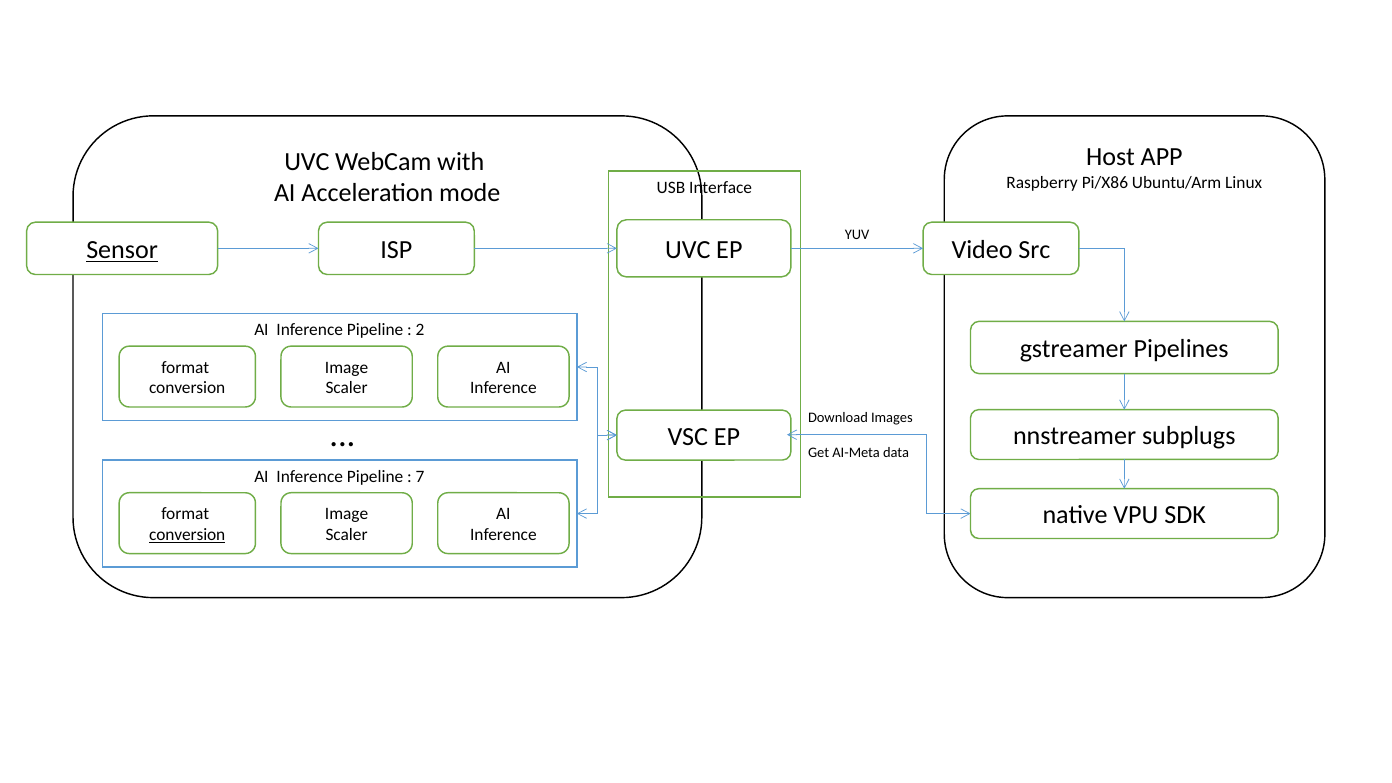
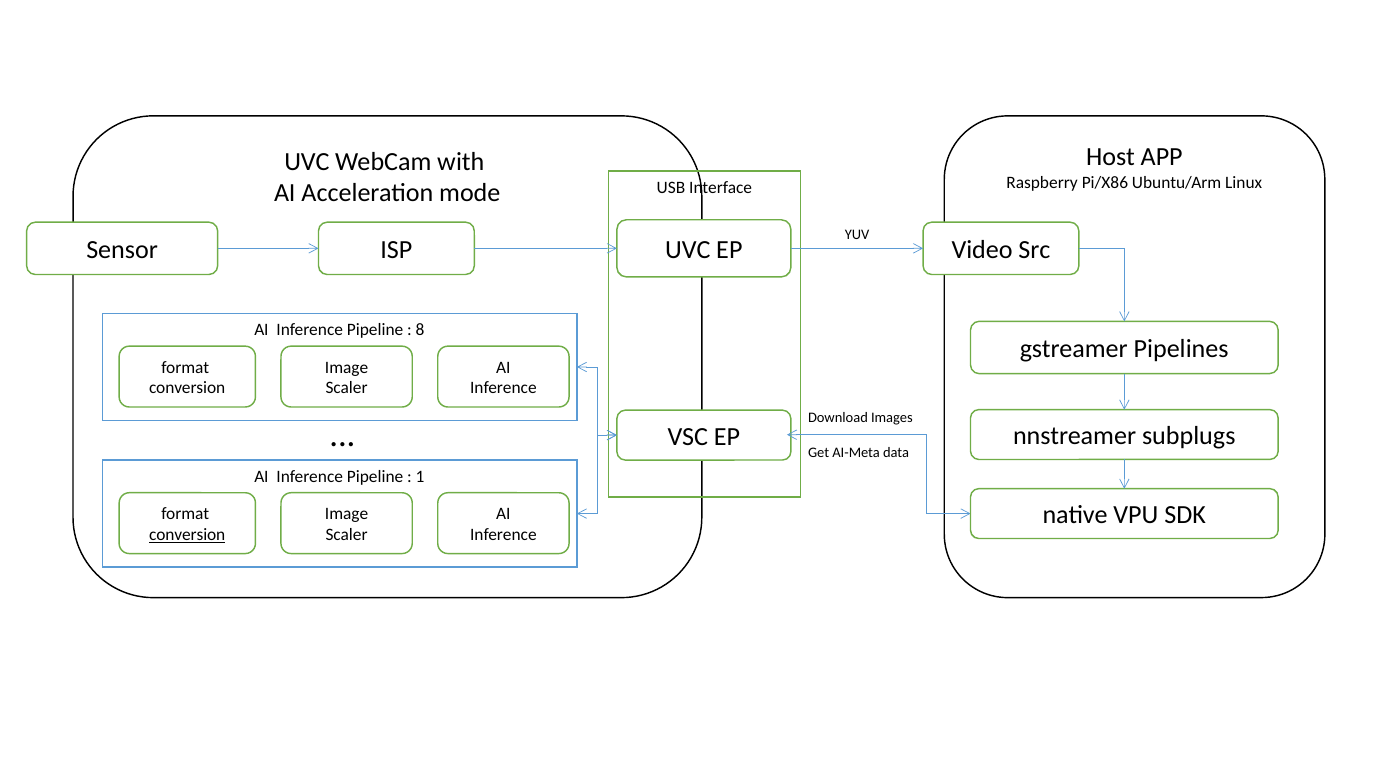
Sensor underline: present -> none (122, 250)
2: 2 -> 8 (420, 330)
7: 7 -> 1 (420, 477)
